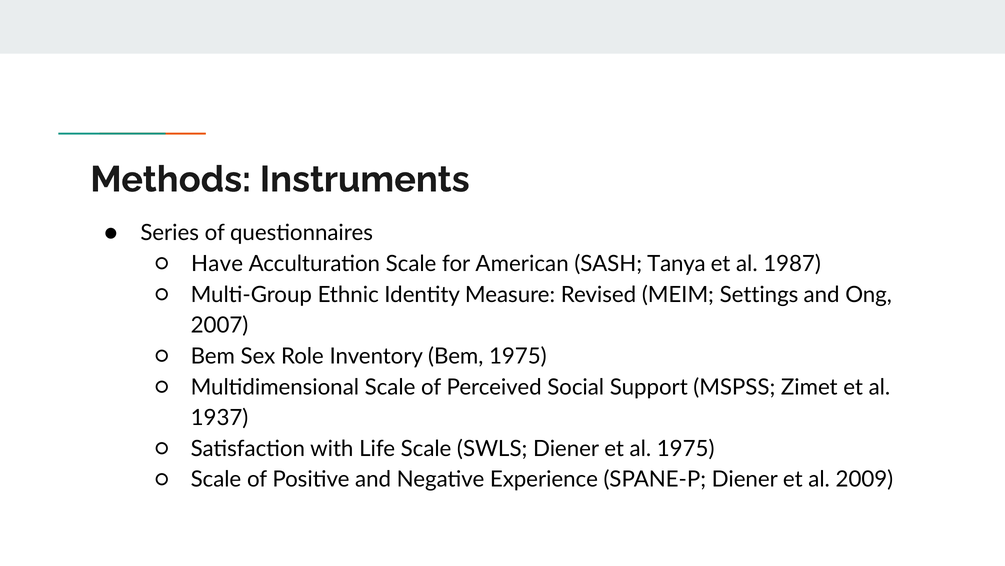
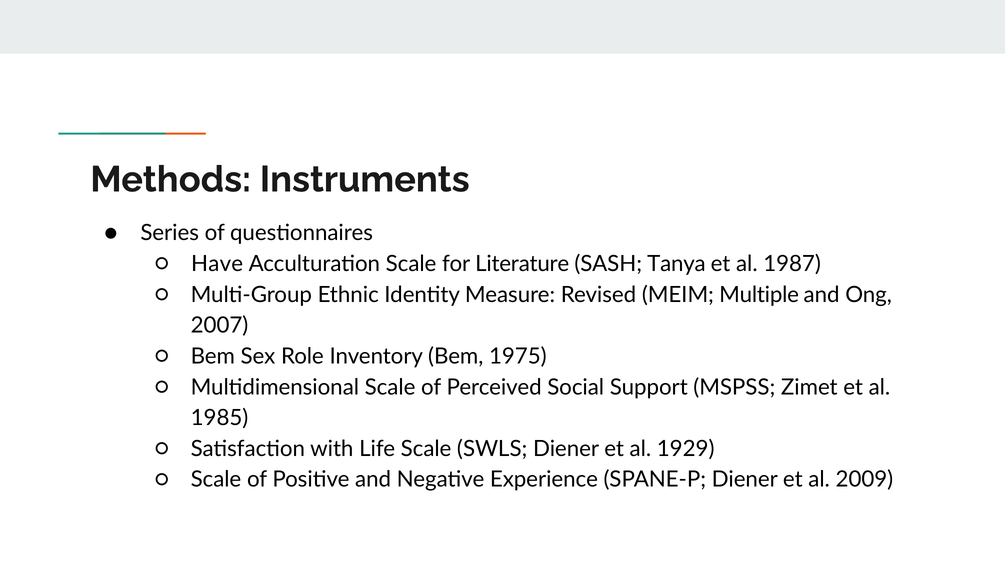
American: American -> Literature (522, 264)
Settings: Settings -> Multiple (759, 294)
1937: 1937 -> 1985 (220, 417)
al 1975: 1975 -> 1929 (686, 448)
